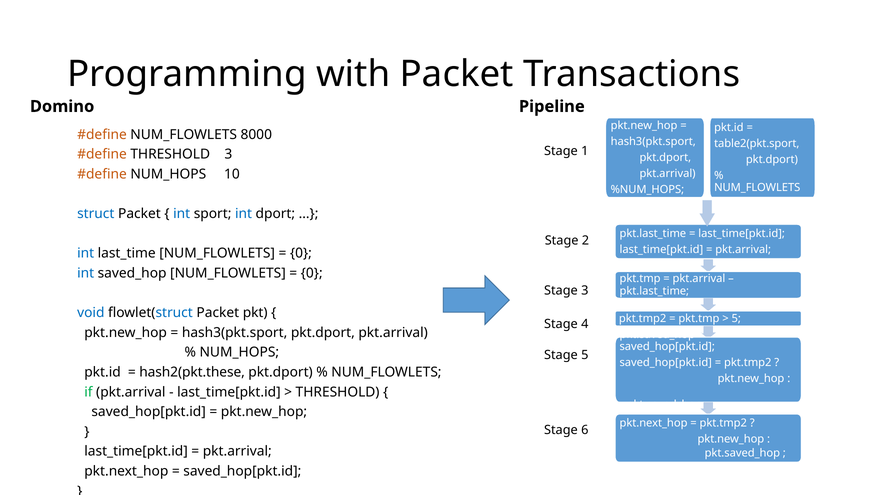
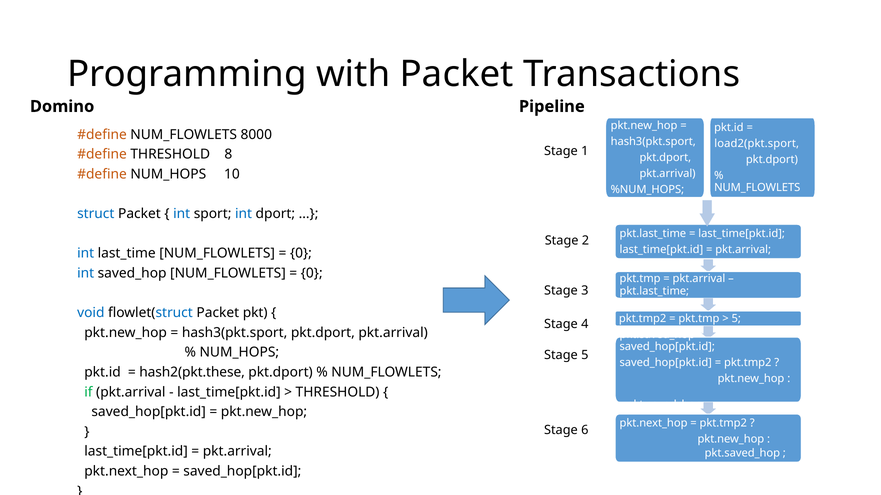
table2(pkt.sport: table2(pkt.sport -> load2(pkt.sport (757, 144)
THRESHOLD 3: 3 -> 8 (228, 155)
